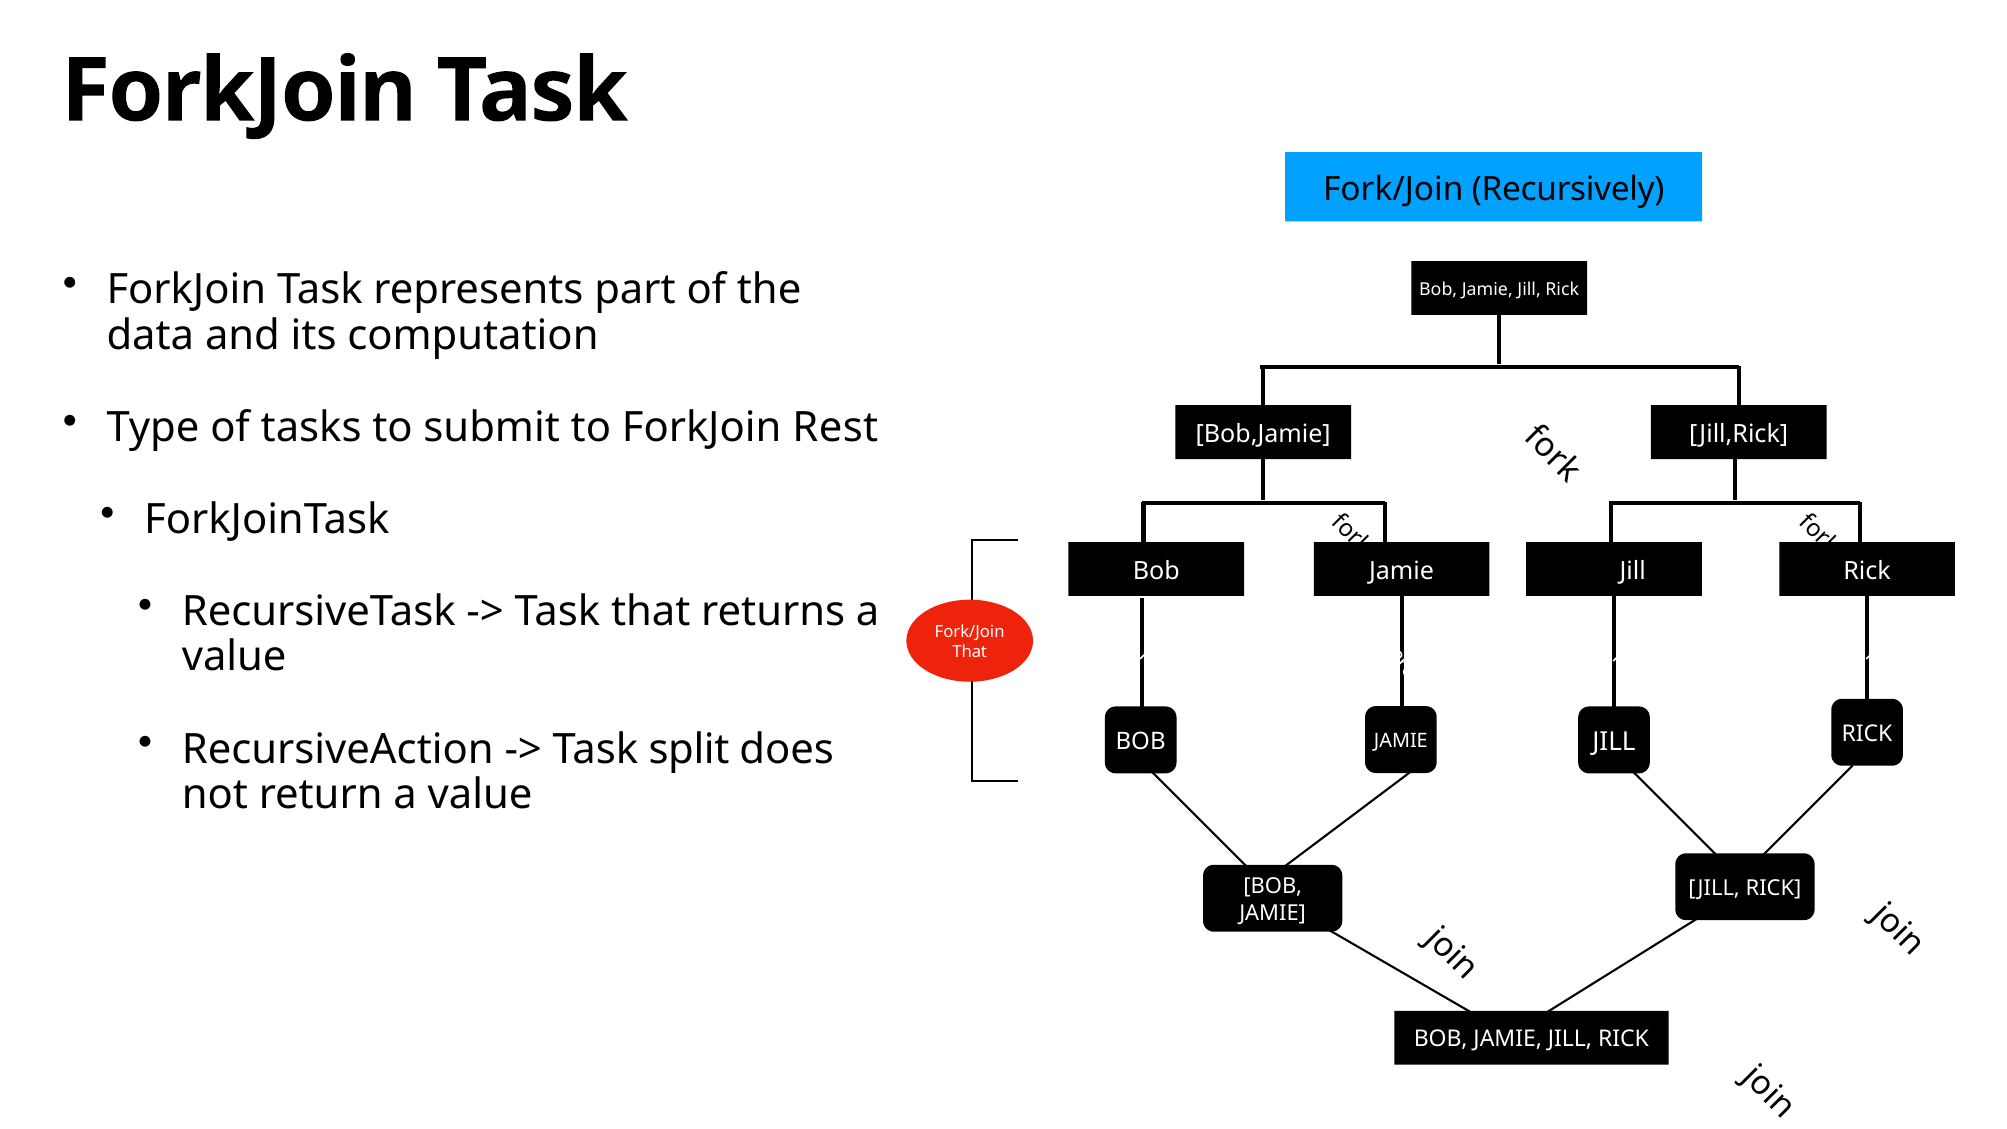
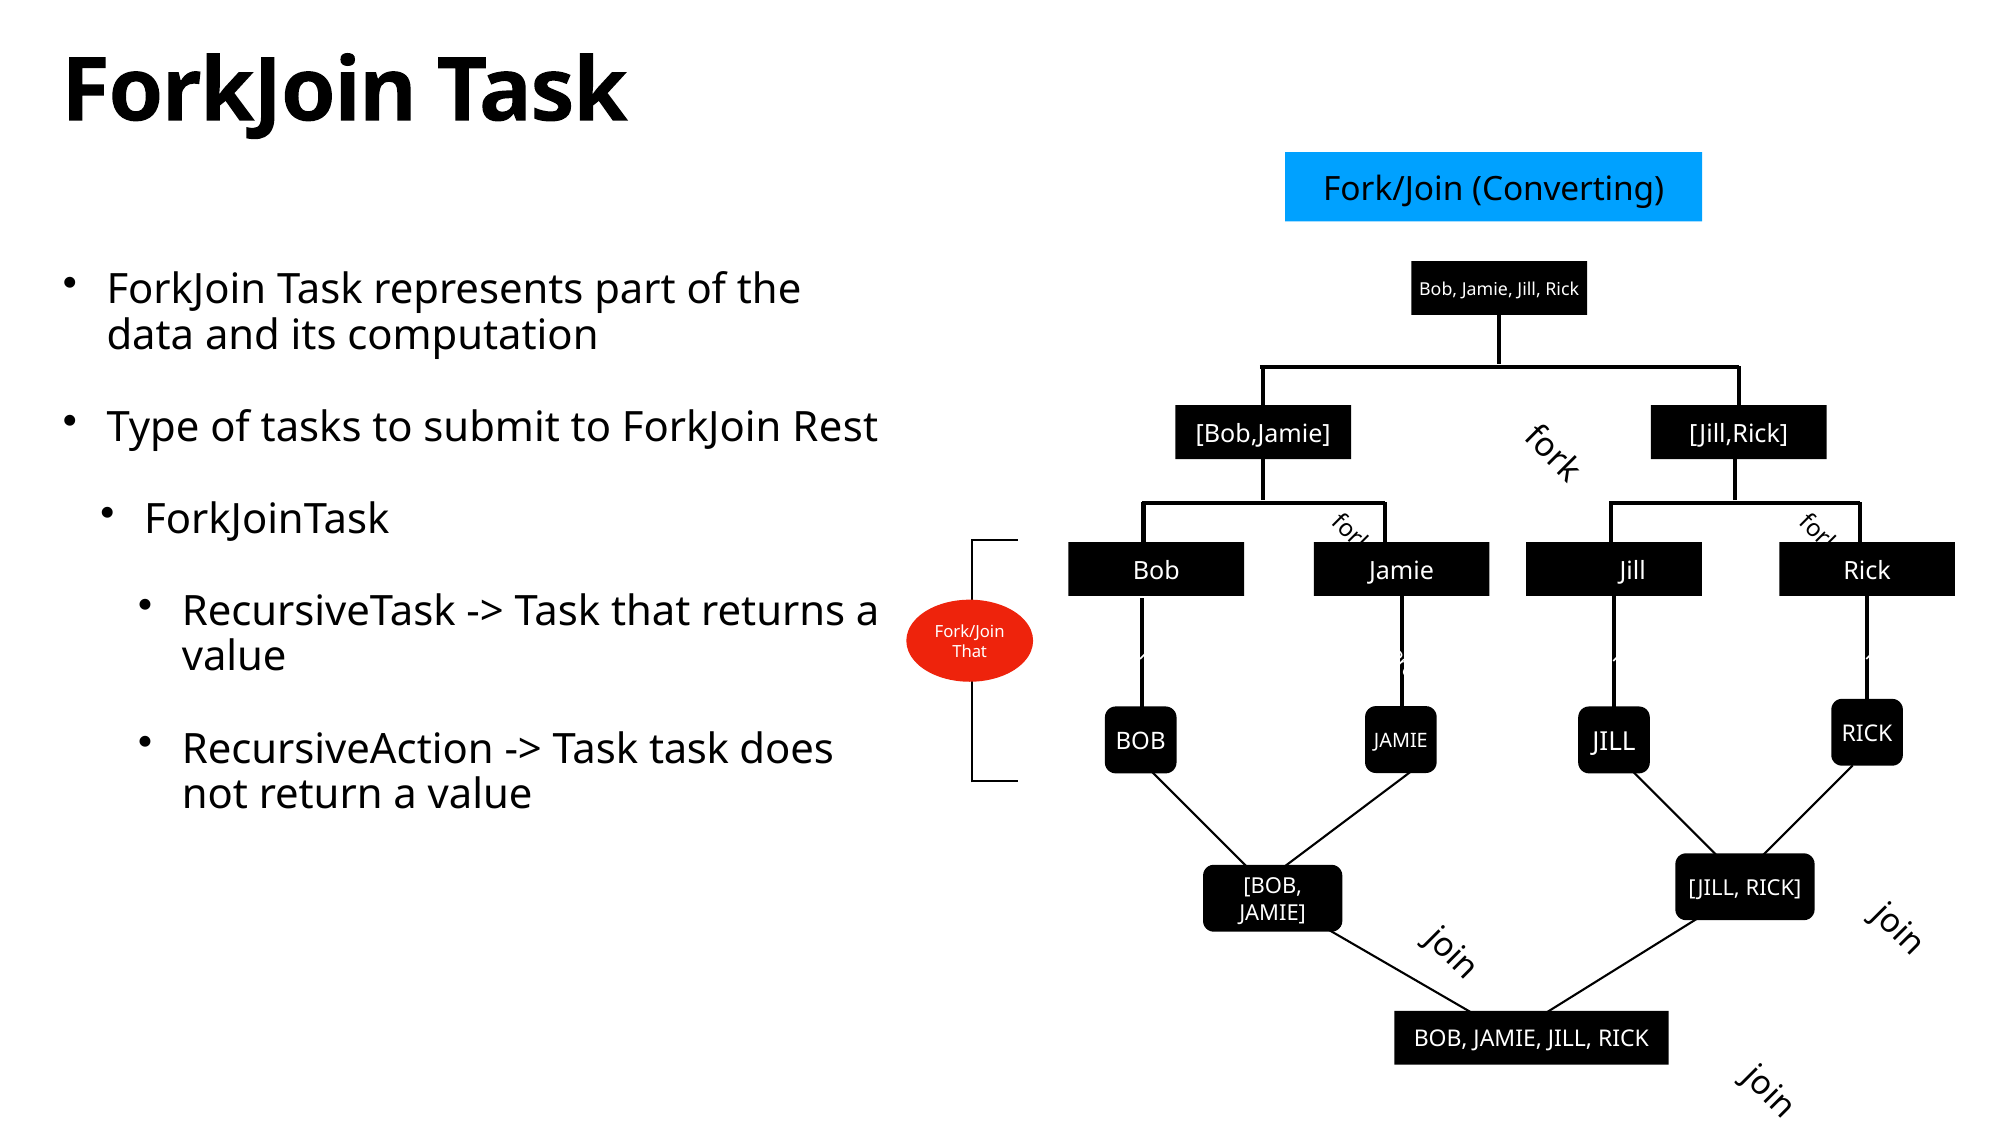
Recursively: Recursively -> Converting (1568, 189)
Task split: split -> task (689, 749)
